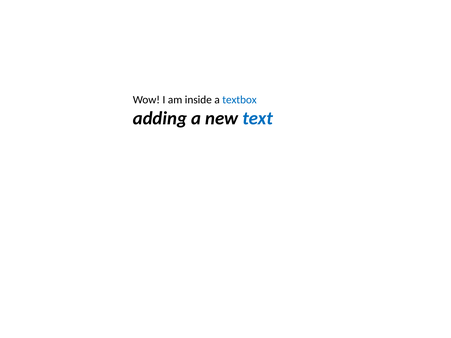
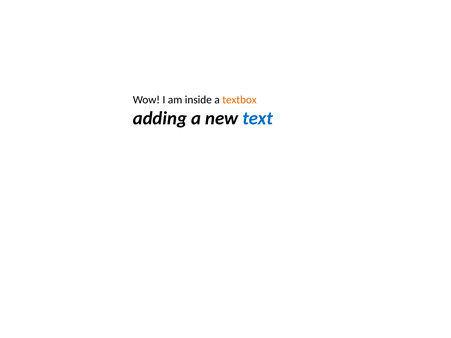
textbox colour: blue -> orange (240, 100)
